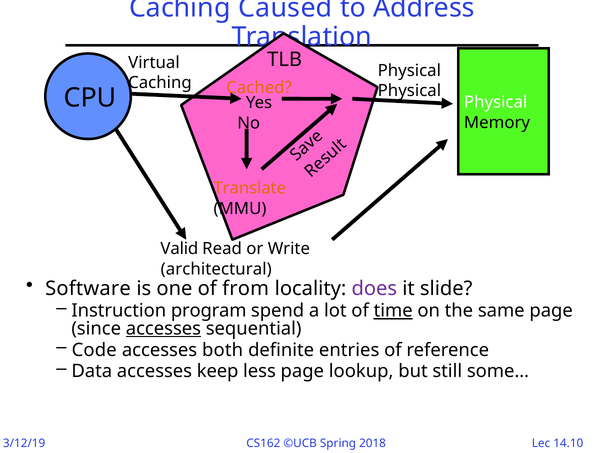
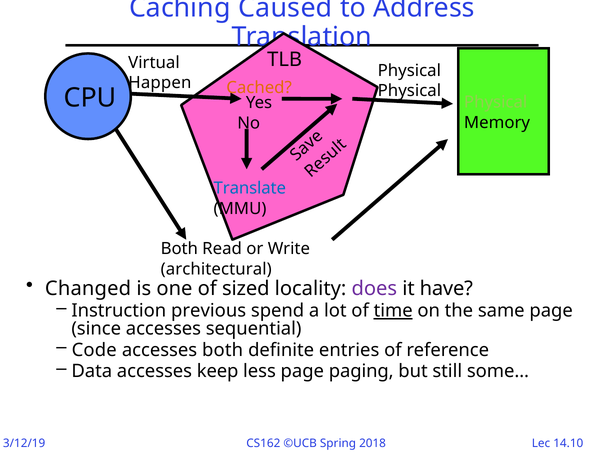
Caching: Caching -> Happen (160, 83)
Physical colour: white -> light green (496, 102)
Translate colour: orange -> blue (250, 188)
Valid: Valid -> Both (179, 249)
Software: Software -> Changed (88, 289)
from: from -> sized (246, 289)
slide: slide -> have (446, 289)
program: program -> previous (209, 311)
accesses underline: present -> none (163, 329)
lookup: lookup -> paging (361, 371)
